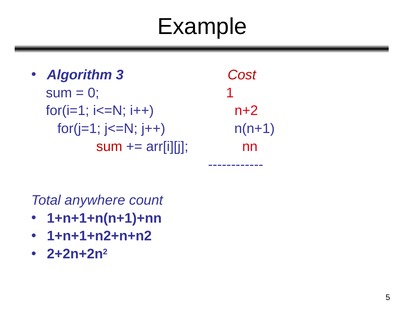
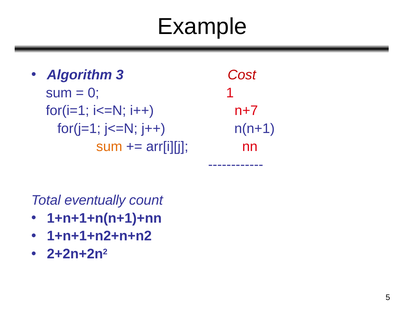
n+2: n+2 -> n+7 (246, 111)
sum colour: red -> orange (109, 147)
anywhere: anywhere -> eventually (95, 200)
